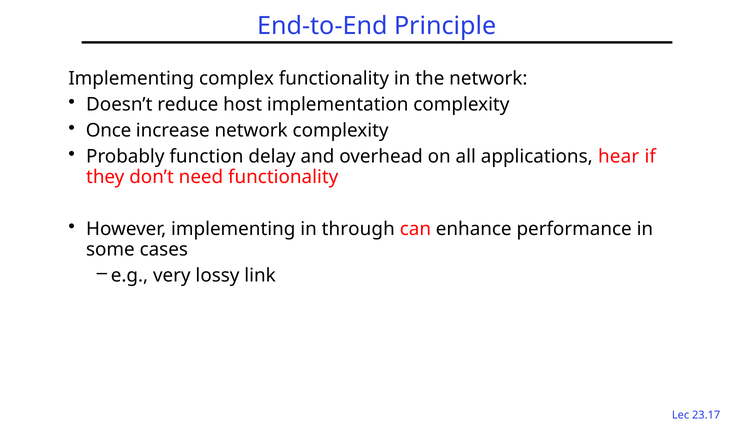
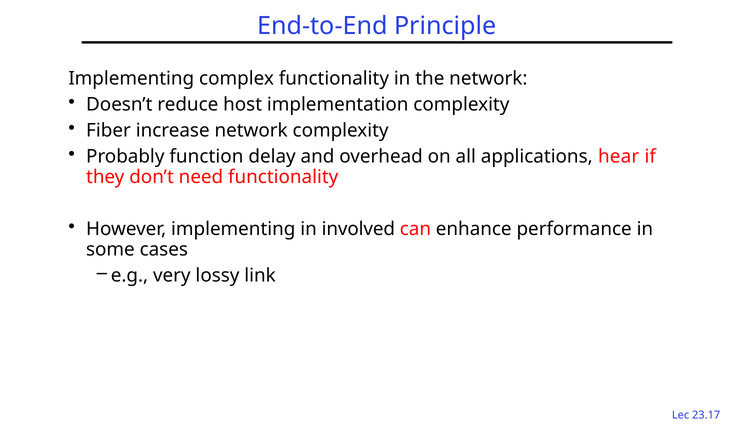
Once: Once -> Fiber (108, 131)
through: through -> involved (358, 229)
